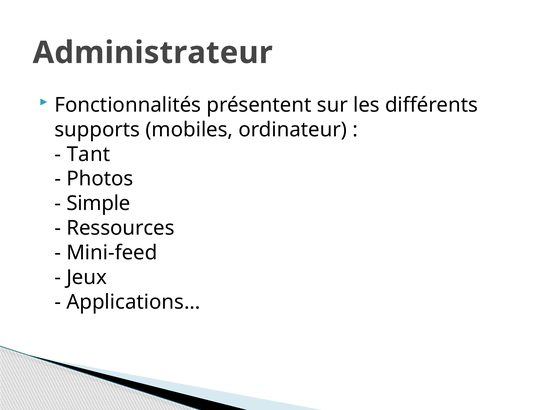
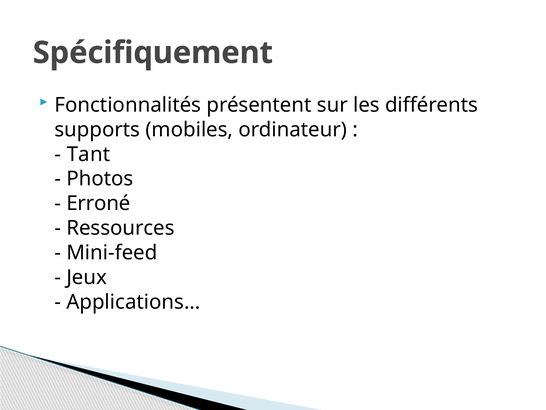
Administrateur: Administrateur -> Spécifiquement (153, 53)
Simple: Simple -> Erroné (98, 203)
